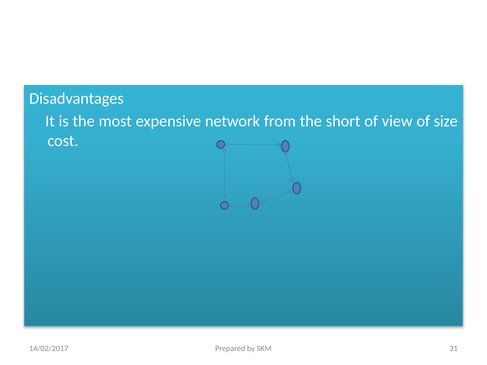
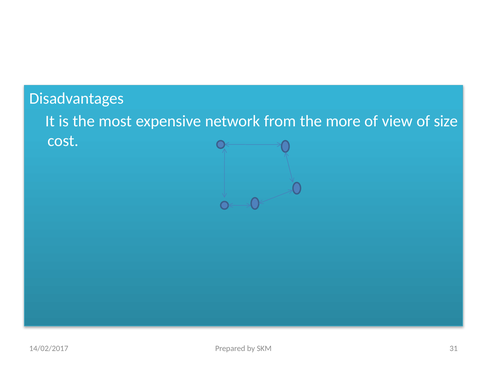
short: short -> more (343, 121)
